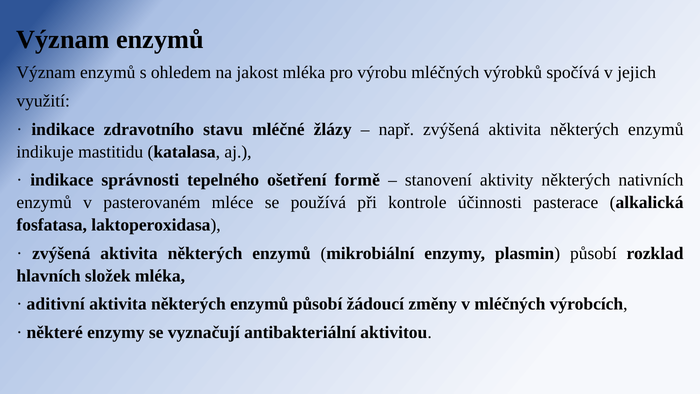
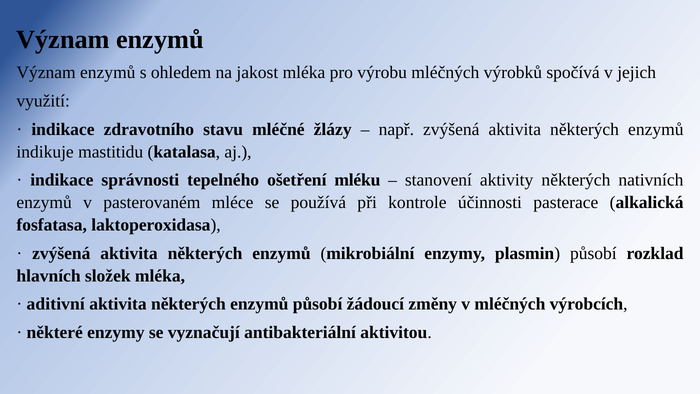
formě: formě -> mléku (357, 180)
